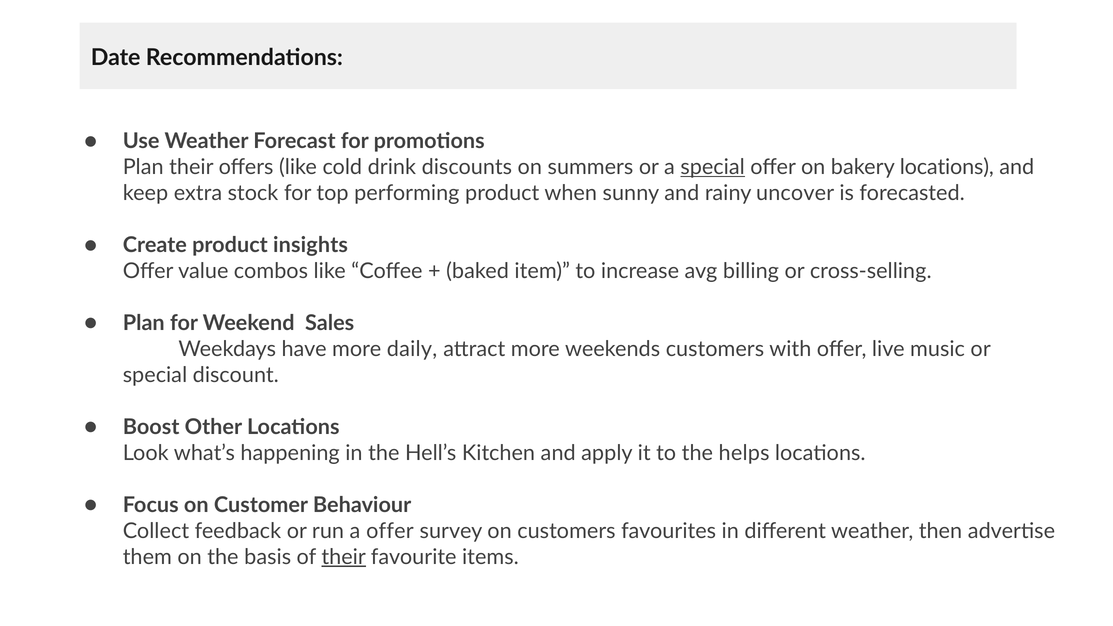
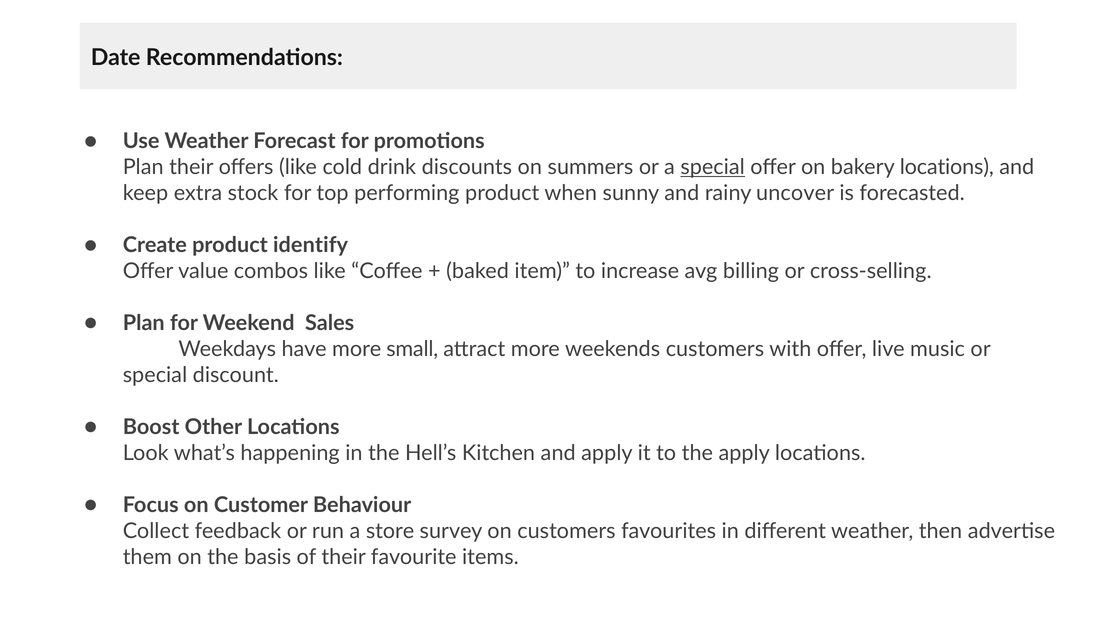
insights: insights -> identify (311, 245)
daily: daily -> small (412, 349)
the helps: helps -> apply (744, 453)
a offer: offer -> store (390, 531)
their underline: present -> none (344, 557)
